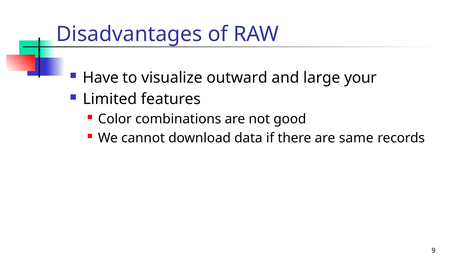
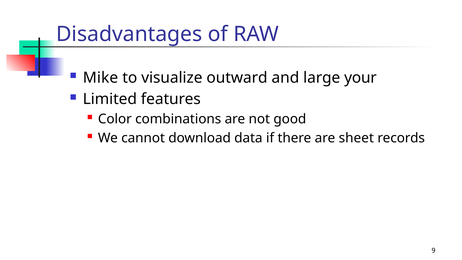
Have: Have -> Mike (100, 78)
same: same -> sheet (356, 138)
